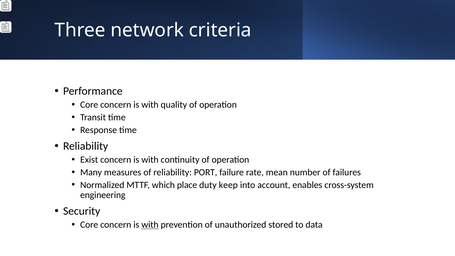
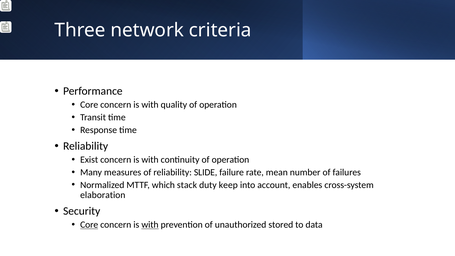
PORT: PORT -> SLIDE (206, 172)
place: place -> stack (187, 185)
engineering: engineering -> elaboration (103, 195)
Core underline: none -> present (89, 225)
